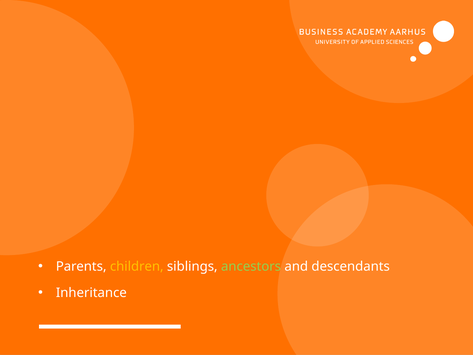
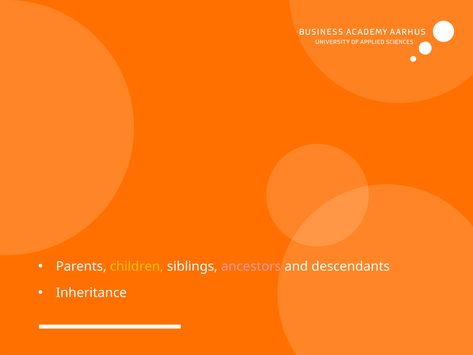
ancestors colour: light green -> pink (251, 266)
